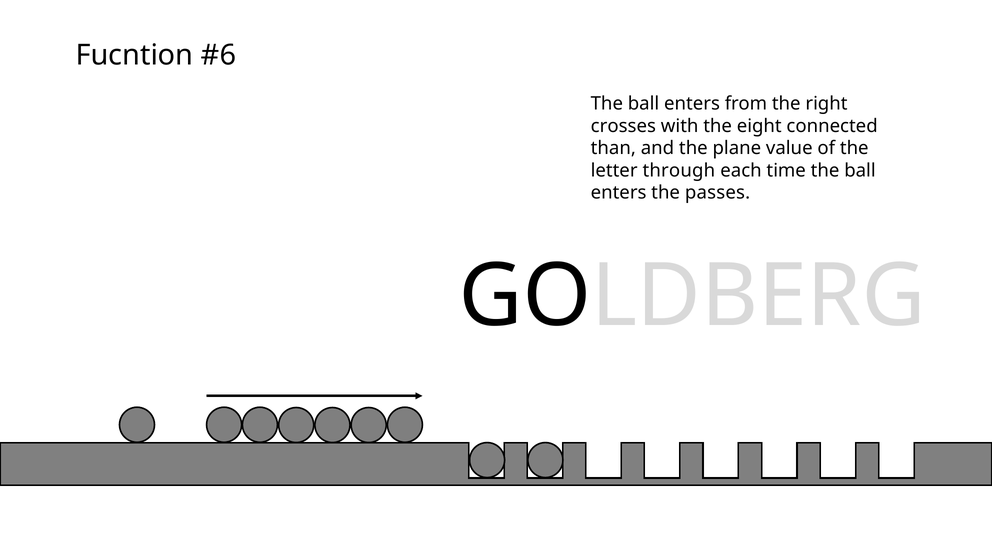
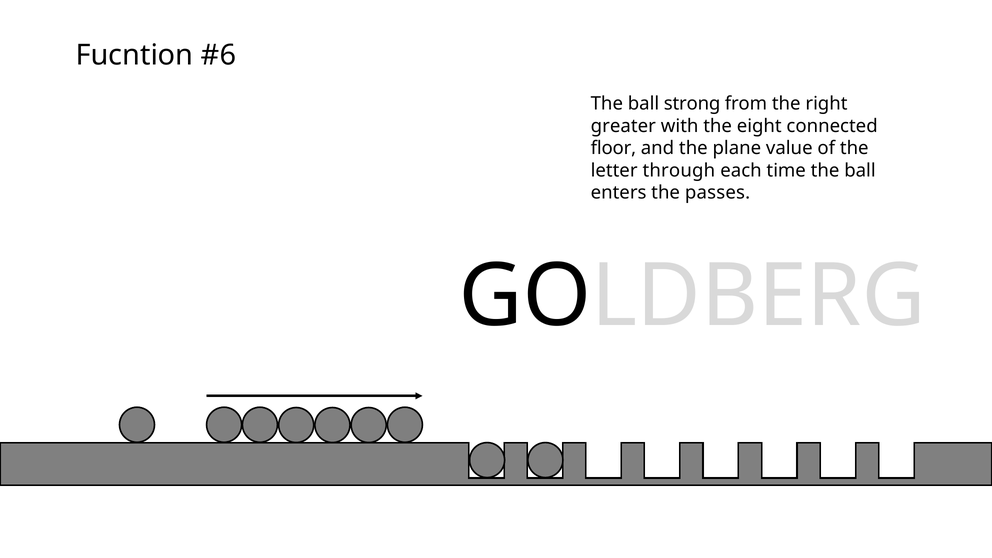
enters: enters -> strong (692, 104)
crosses: crosses -> greater (623, 126)
than: than -> floor (613, 148)
